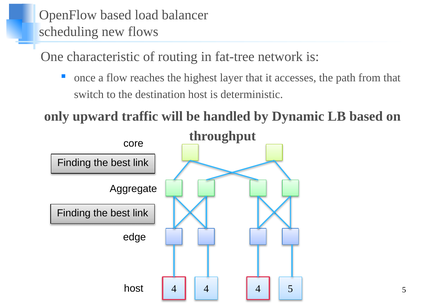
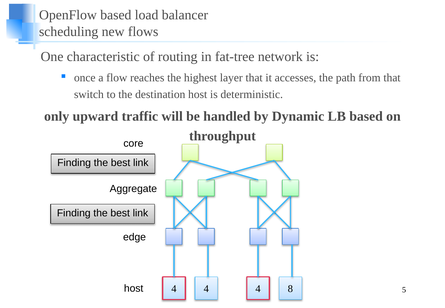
4 5: 5 -> 8 (290, 289)
